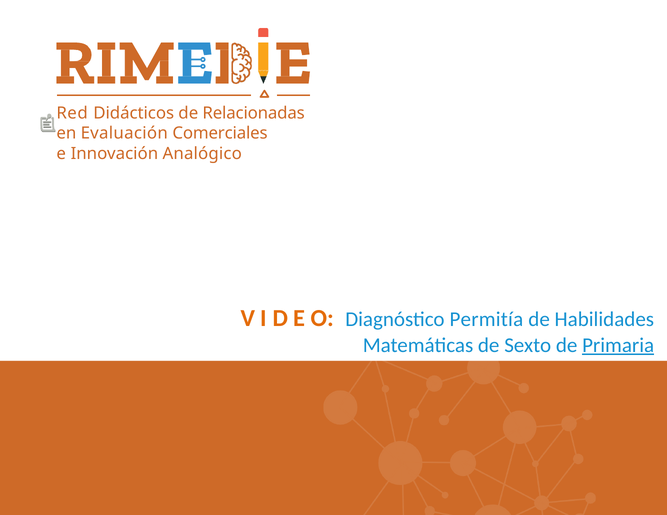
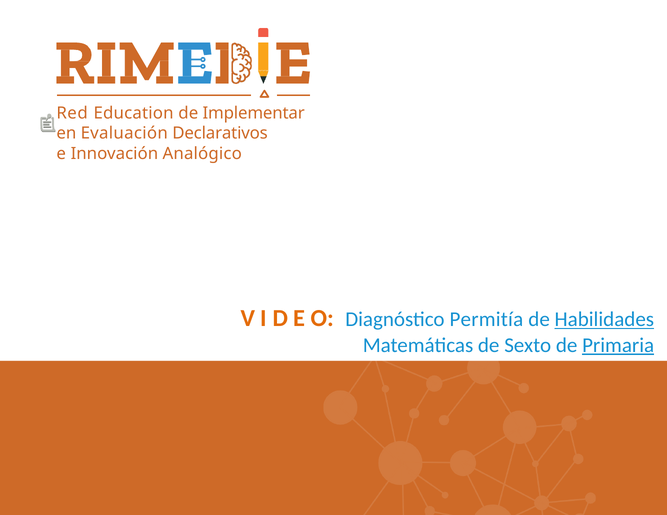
Didácticos: Didácticos -> Education (134, 113)
Relacionadas: Relacionadas -> Implementar (254, 113)
Comerciales: Comerciales -> Declarativos (220, 133)
Habilidades underline: none -> present (604, 320)
